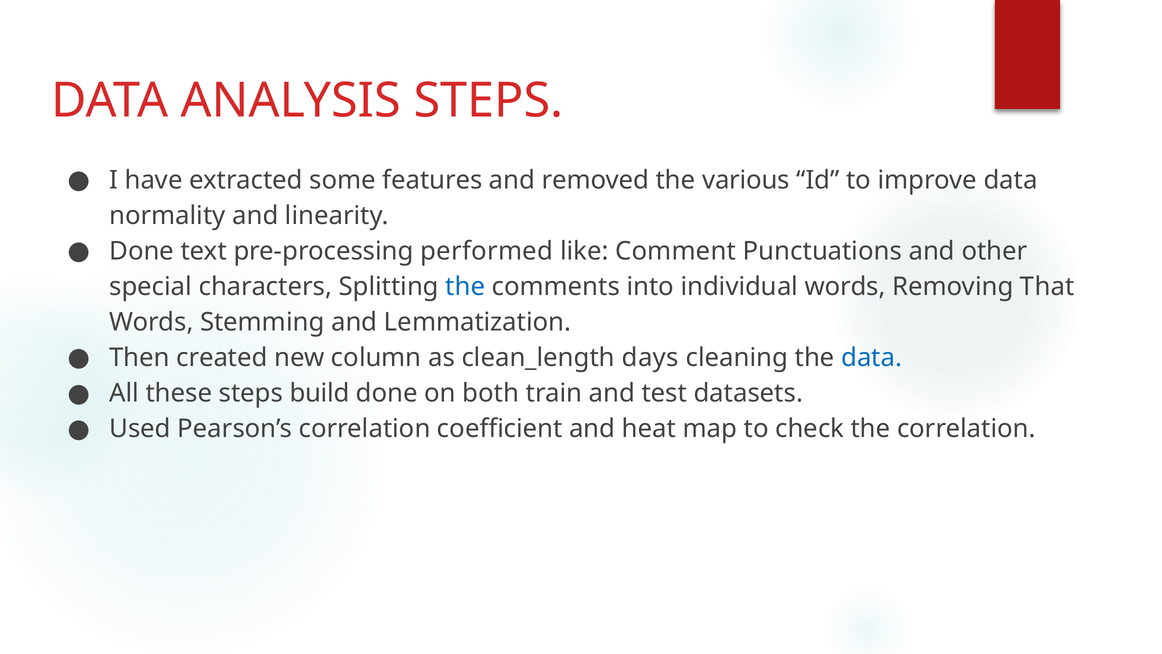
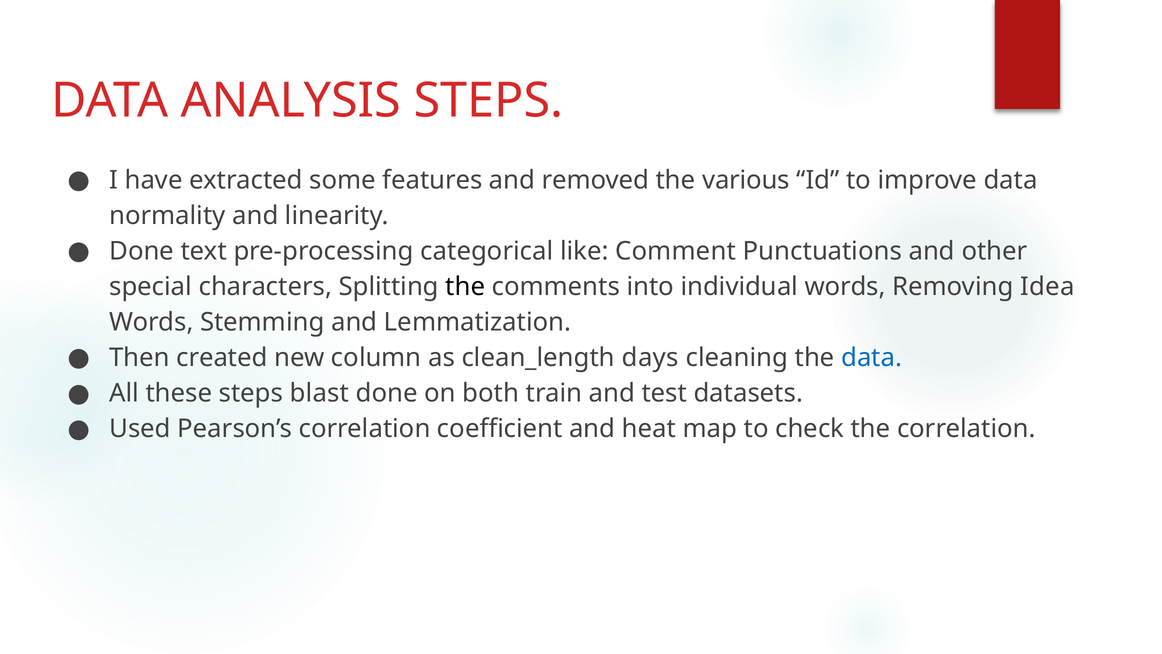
performed: performed -> categorical (487, 251)
the colour: blue -> black (465, 287)
That: That -> Idea (1047, 287)
build: build -> blast (319, 393)
